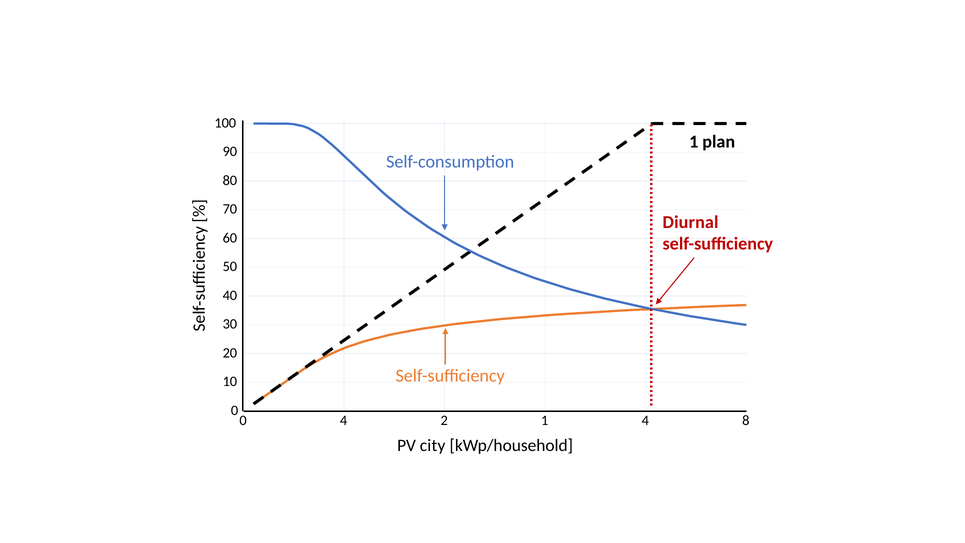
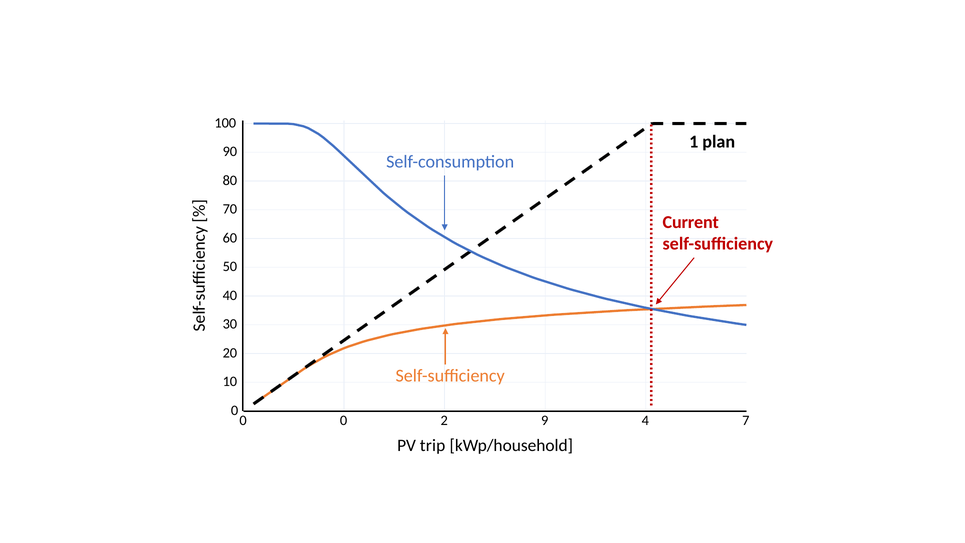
Diurnal: Diurnal -> Current (691, 222)
0 4: 4 -> 0 (344, 420)
2 1: 1 -> 9 (545, 420)
8: 8 -> 7 (746, 420)
city: city -> trip (433, 445)
